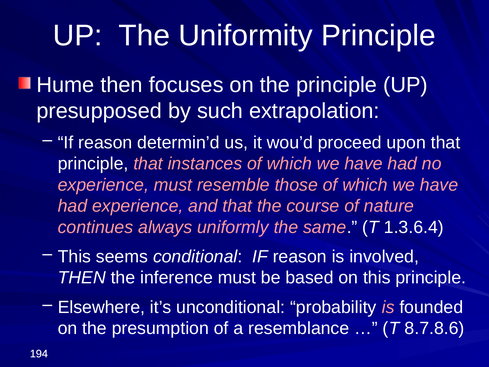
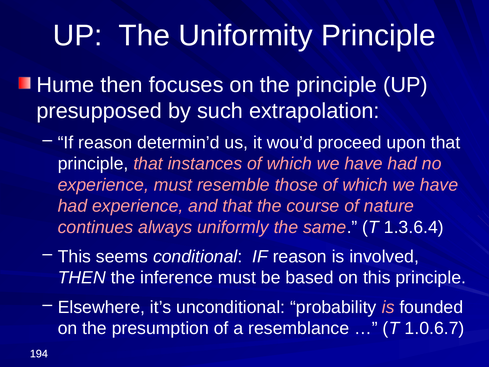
8.7.8.6: 8.7.8.6 -> 1.0.6.7 (435, 328)
